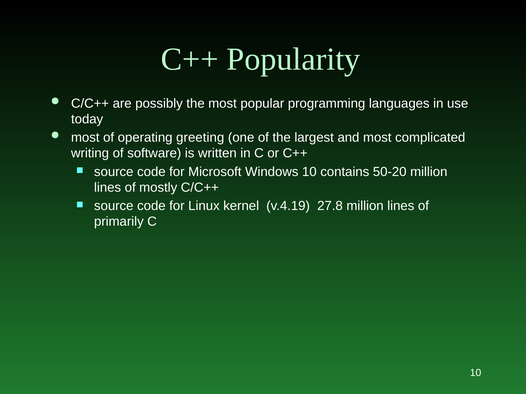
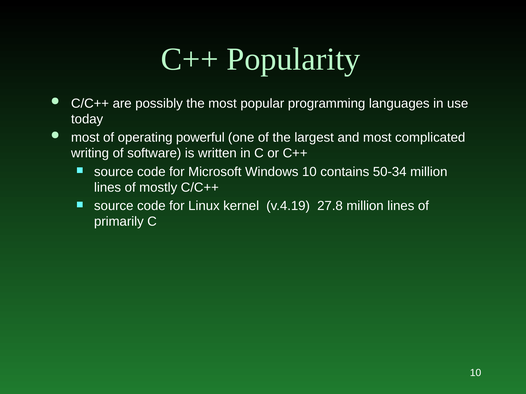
greeting: greeting -> powerful (200, 138)
50-20: 50-20 -> 50-34 (390, 172)
